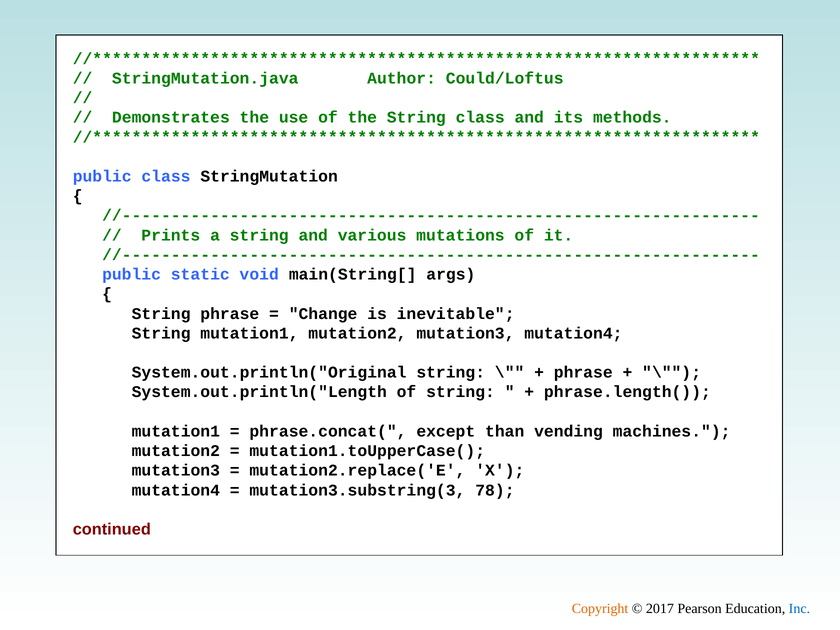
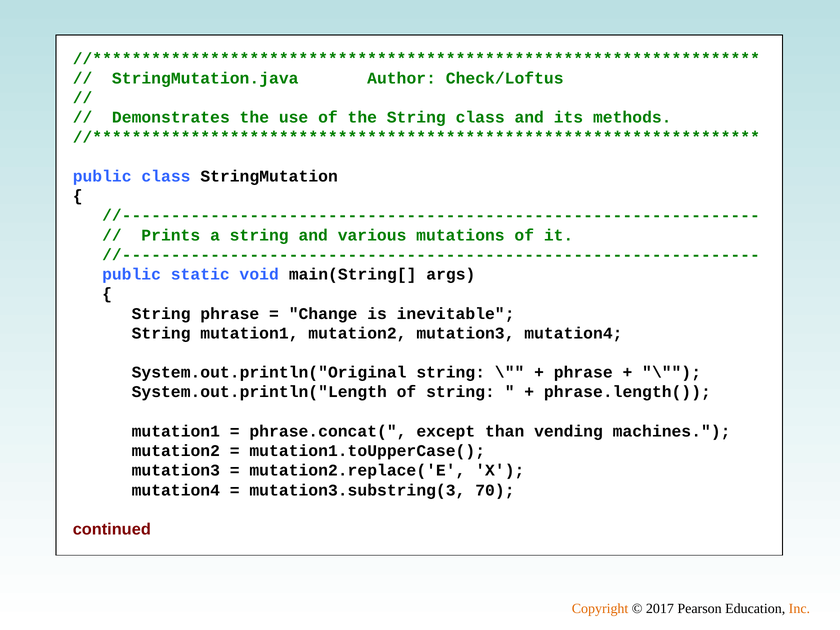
Could/Loftus: Could/Loftus -> Check/Loftus (505, 78)
78: 78 -> 70 (495, 490)
Inc colour: blue -> orange (799, 609)
